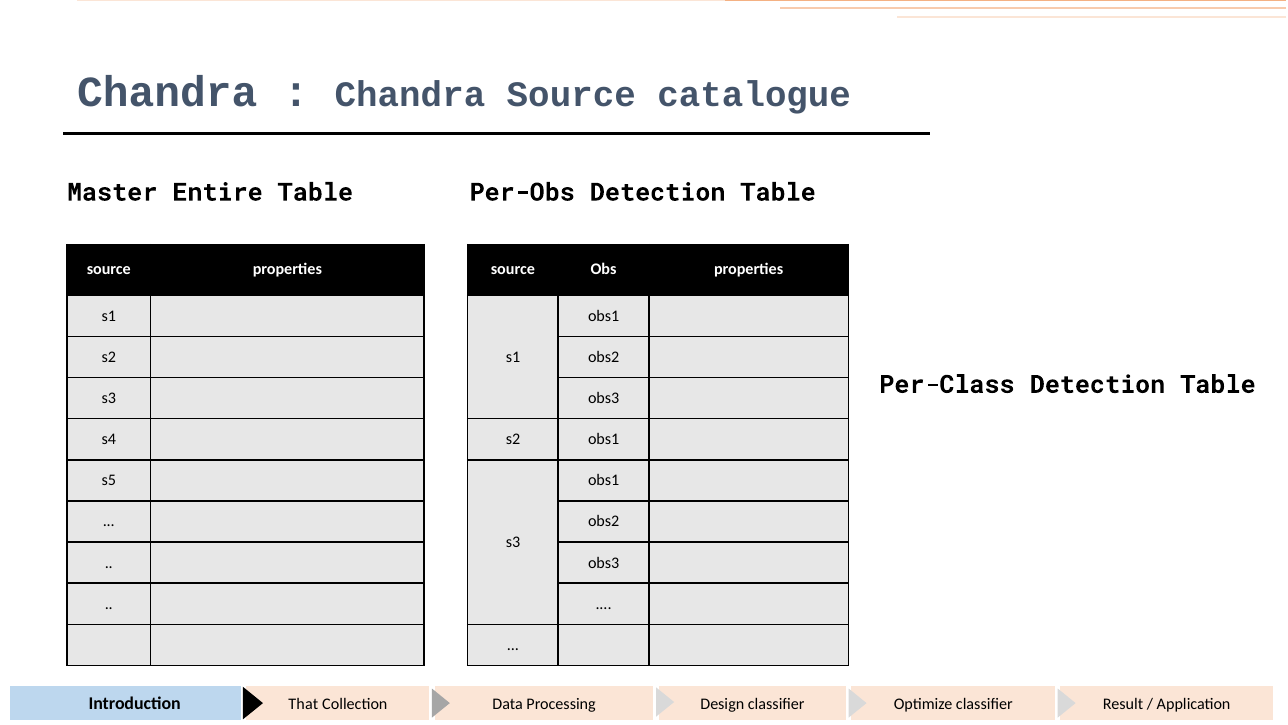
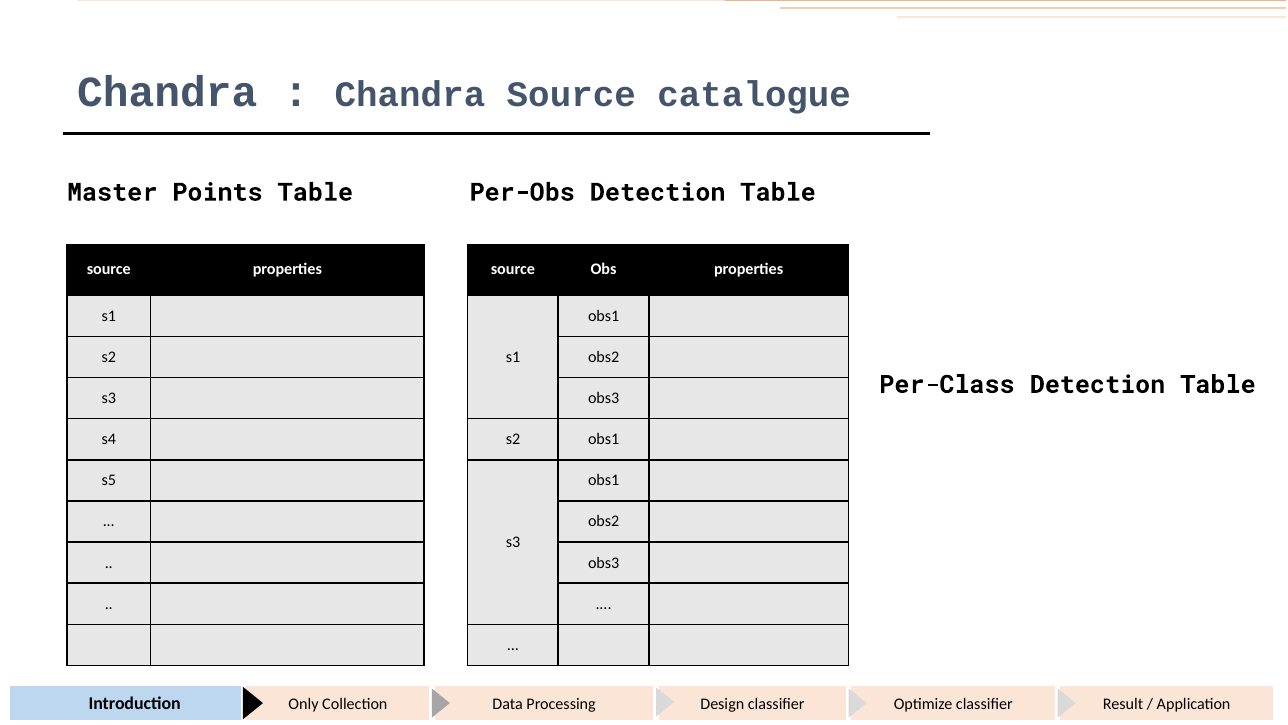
Entire: Entire -> Points (218, 192)
That: That -> Only (303, 704)
